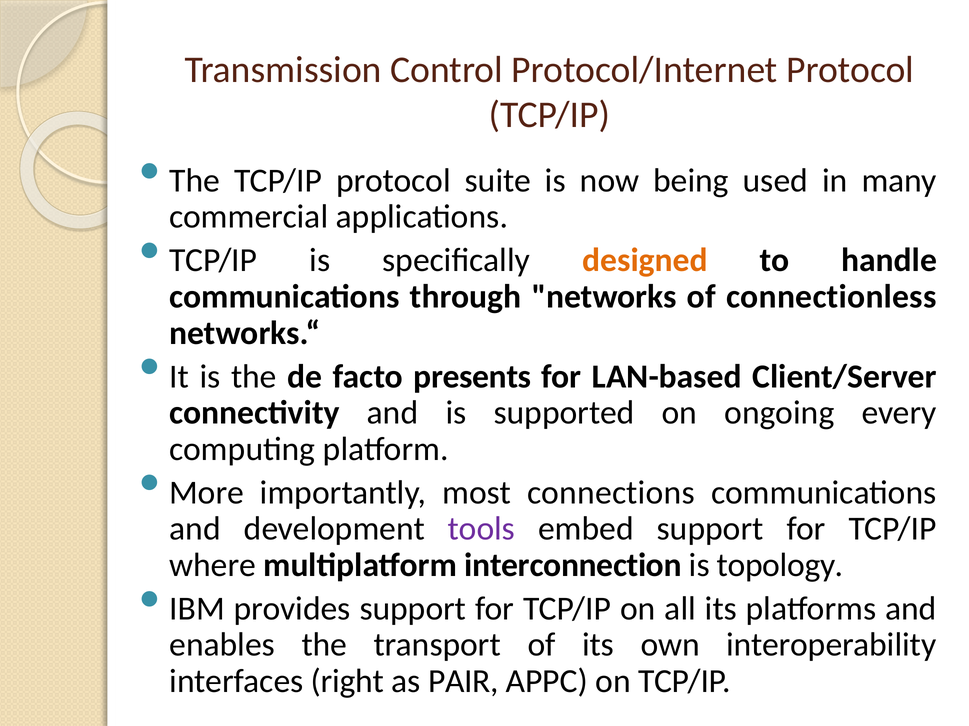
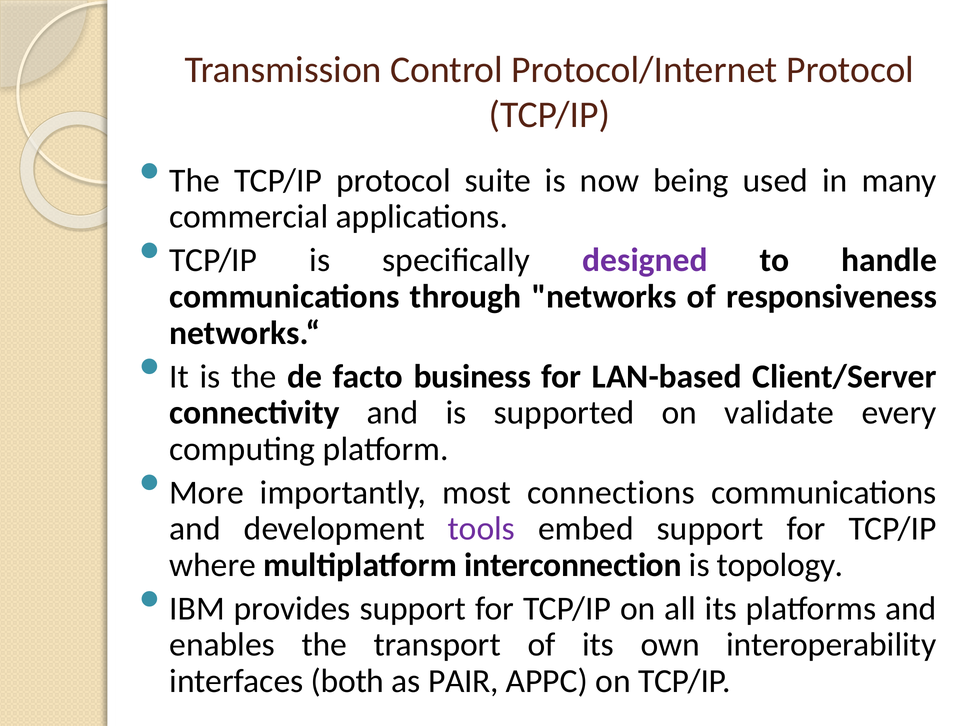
designed colour: orange -> purple (645, 261)
connectionless: connectionless -> responsiveness (832, 297)
presents: presents -> business (472, 377)
ongoing: ongoing -> validate (779, 413)
right: right -> both (348, 682)
